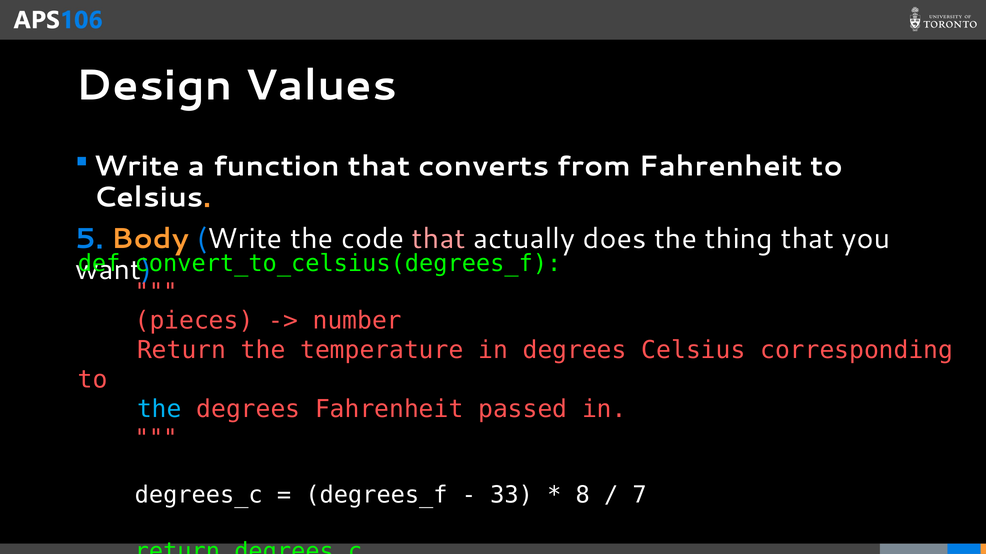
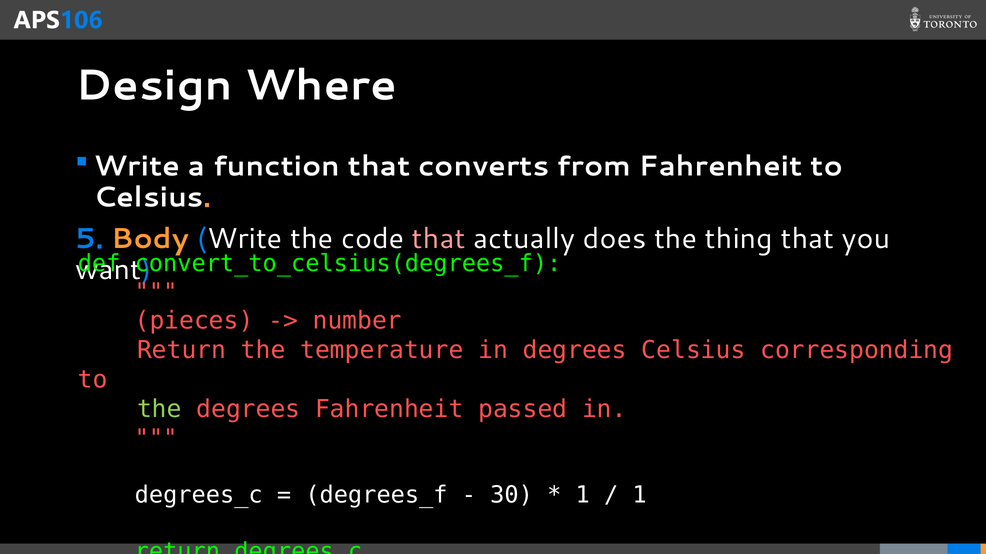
Values: Values -> Where (321, 86)
the colour: light blue -> light green (159, 410)
33: 33 -> 30 (512, 495)
8: 8 -> 1 (583, 495)
7: 7 -> 1 (640, 495)
